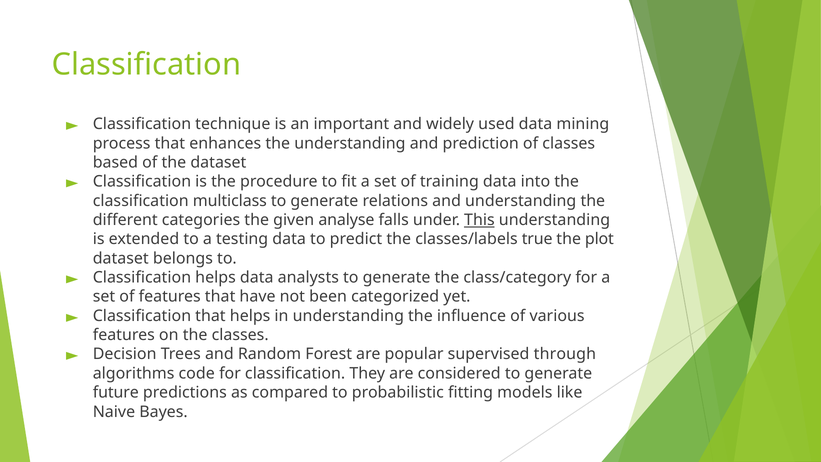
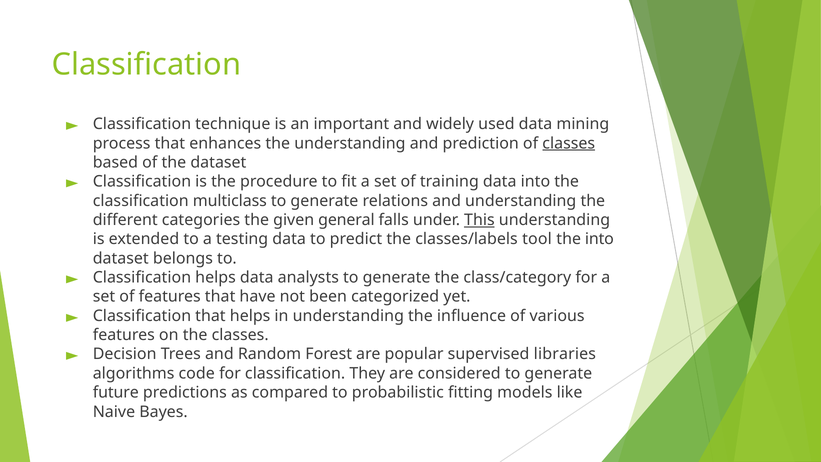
classes underline: none -> present (569, 143)
analyse: analyse -> general (346, 220)
true: true -> tool (537, 239)
the plot: plot -> into (599, 239)
through: through -> libraries (565, 354)
